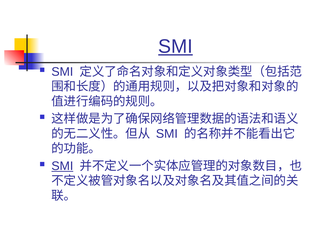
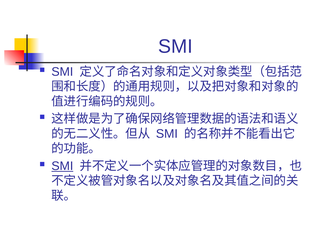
SMI underline: present -> none (175, 46)
